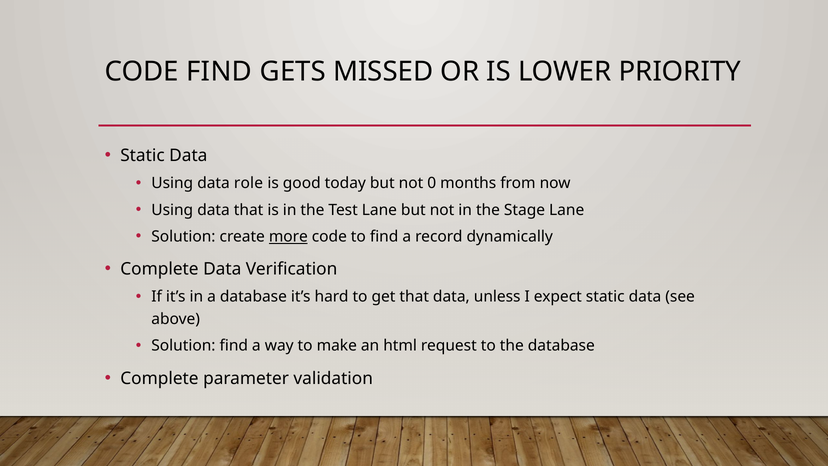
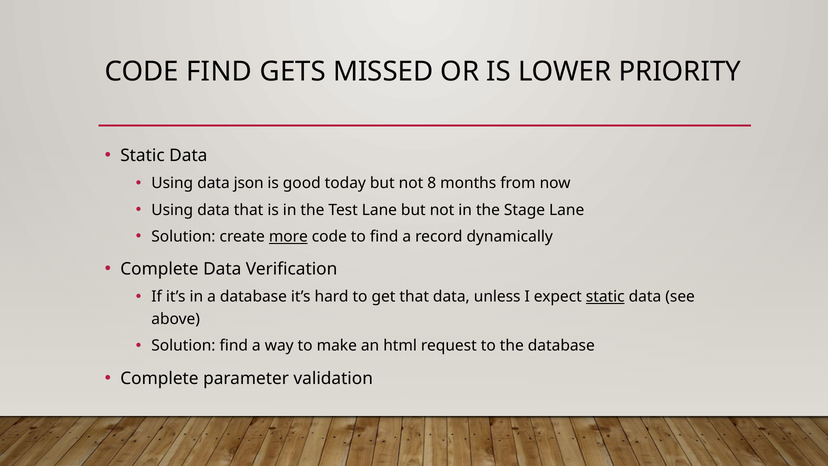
role: role -> json (249, 183)
0: 0 -> 8 (432, 183)
static underline: none -> present (605, 297)
